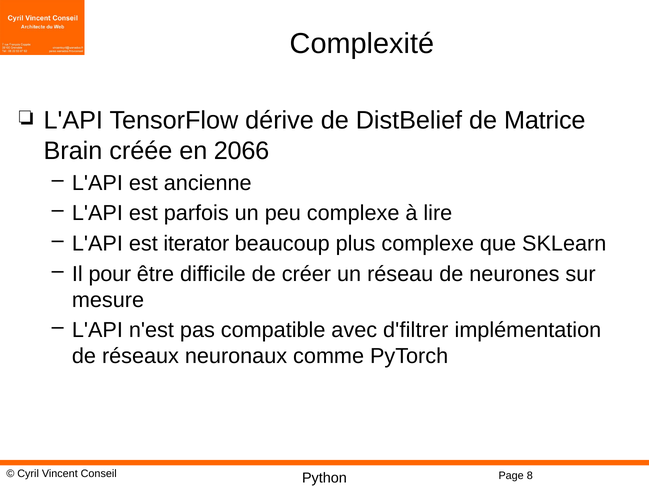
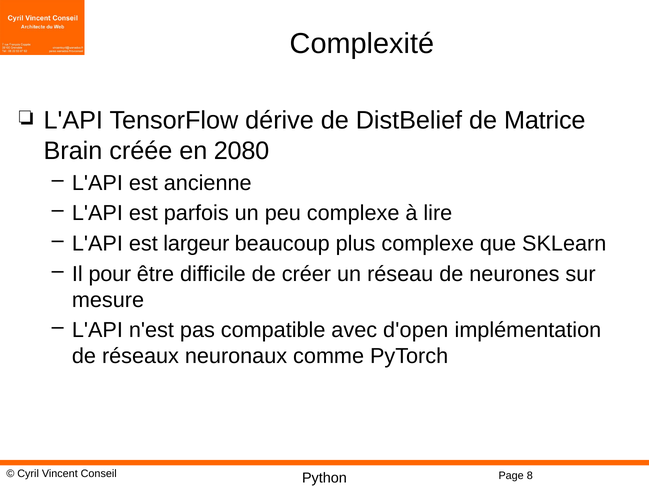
2066: 2066 -> 2080 (242, 151)
iterator: iterator -> largeur (196, 243)
d'filtrer: d'filtrer -> d'open (416, 330)
